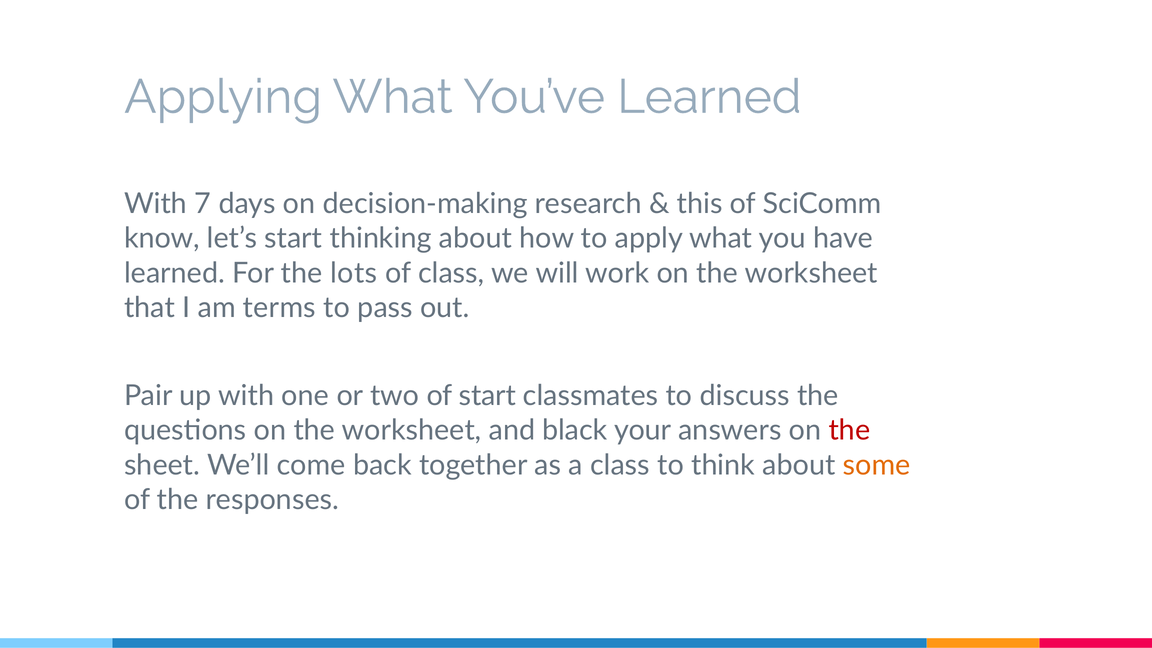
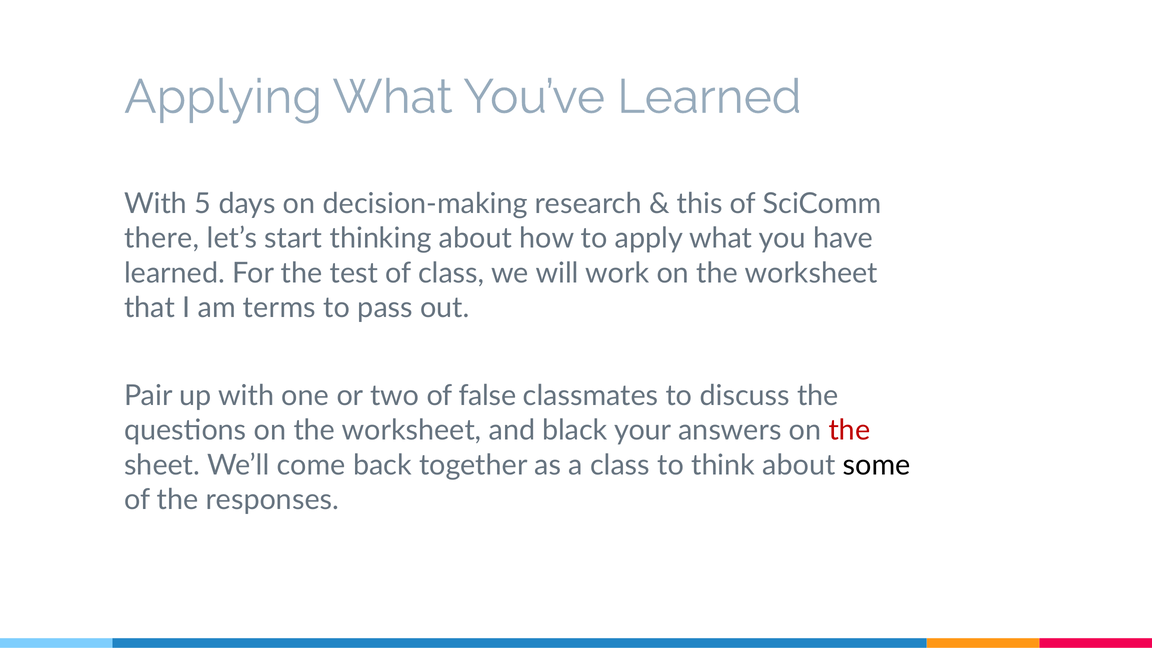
7: 7 -> 5 (203, 204)
know: know -> there (162, 238)
lots: lots -> test (354, 273)
of start: start -> false (487, 396)
some colour: orange -> black (877, 465)
